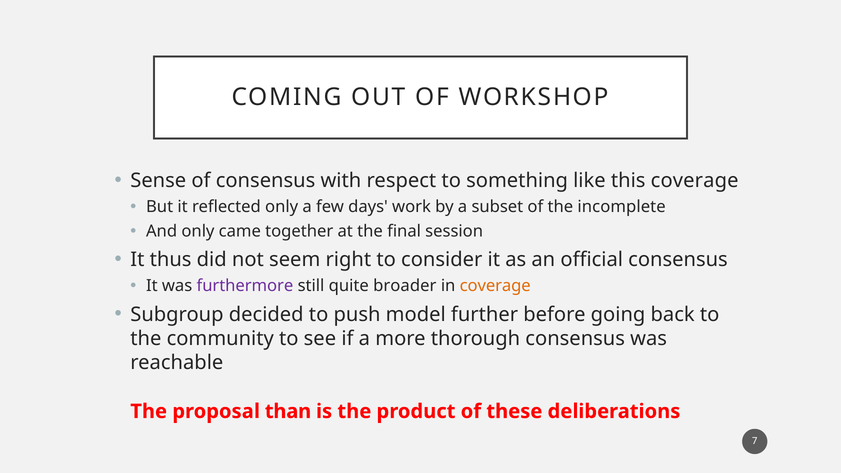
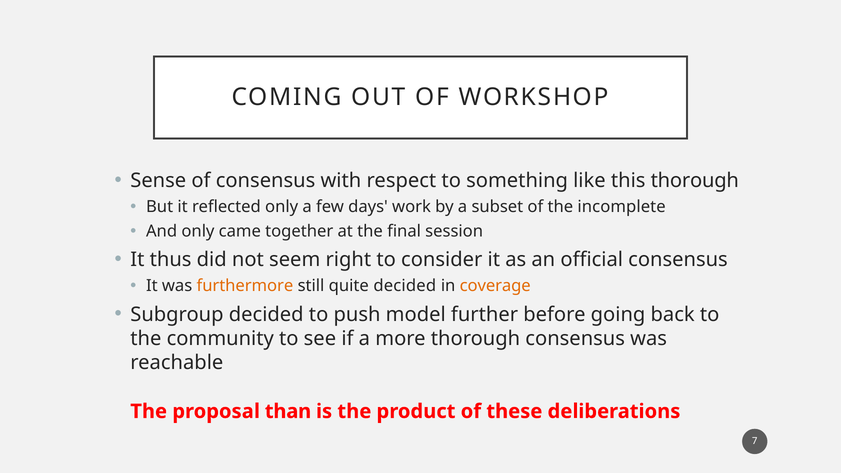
this coverage: coverage -> thorough (695, 181)
furthermore colour: purple -> orange (245, 286)
quite broader: broader -> decided (405, 286)
